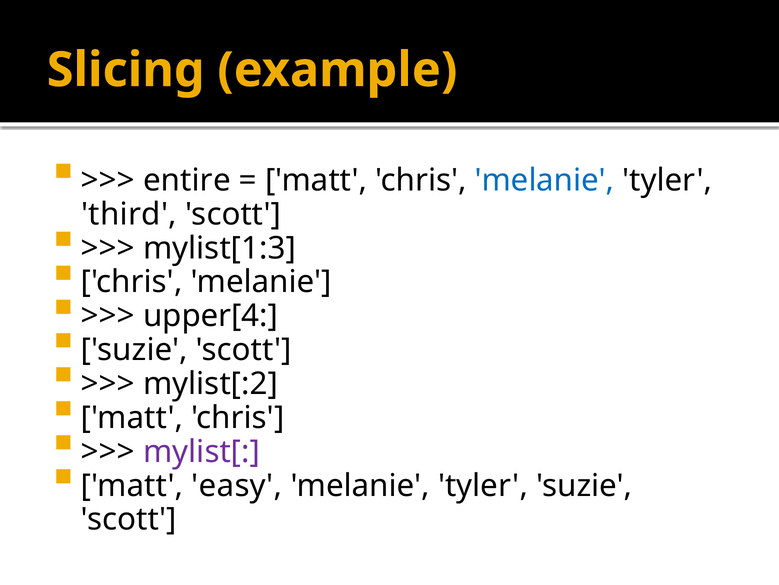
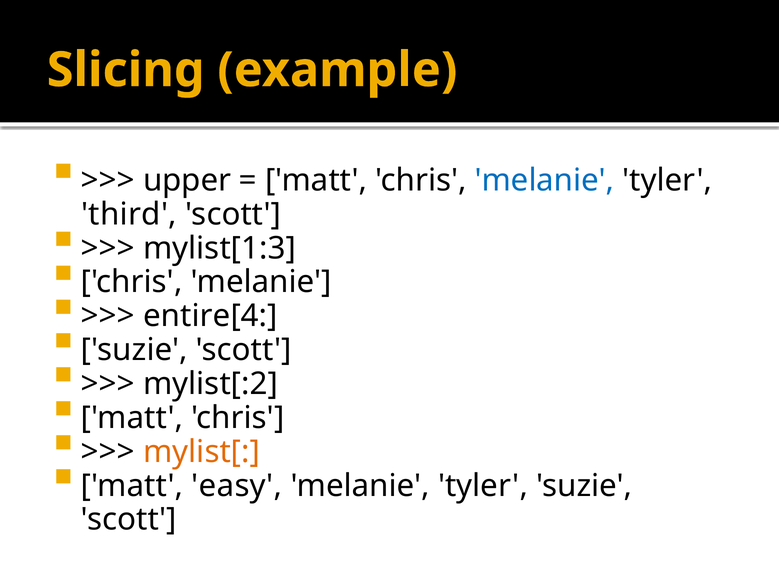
entire: entire -> upper (187, 180)
upper[4: upper[4 -> entire[4 (210, 316)
mylist[ colour: purple -> orange (201, 451)
